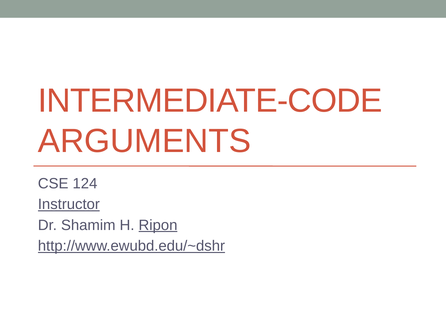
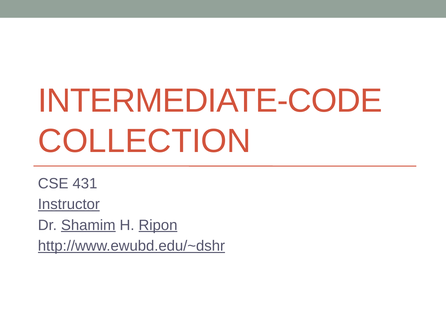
ARGUMENTS: ARGUMENTS -> COLLECTION (144, 141)
124: 124 -> 431 (85, 183)
Shamim underline: none -> present (88, 225)
